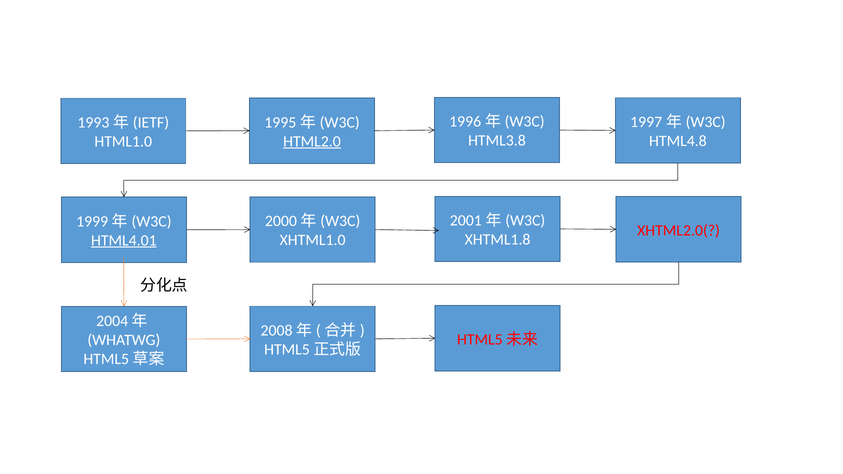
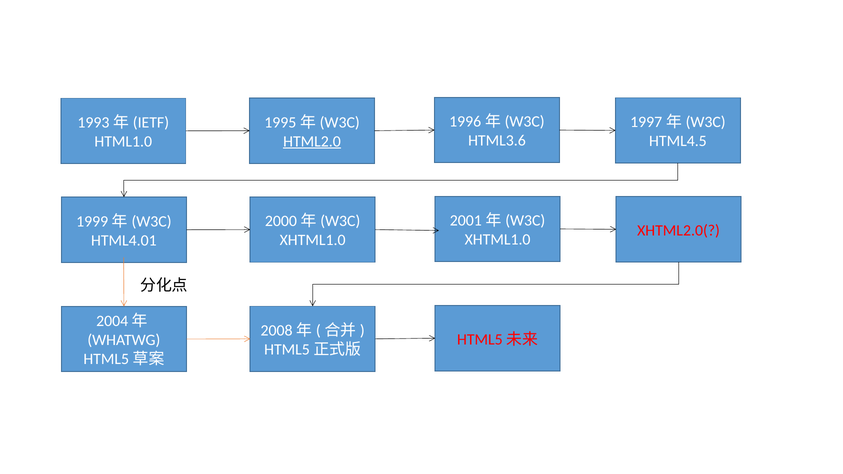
HTML3.8: HTML3.8 -> HTML3.6 (497, 141)
HTML4.8: HTML4.8 -> HTML4.5 (678, 141)
XHTML1.8: XHTML1.8 -> XHTML1.0 (498, 240)
HTML4.01 underline: present -> none (124, 240)
